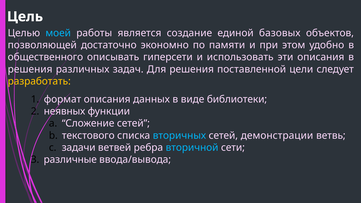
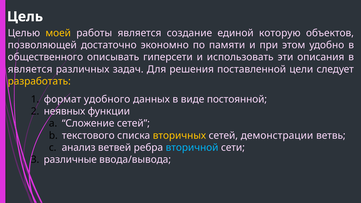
моей colour: light blue -> yellow (58, 33)
базовых: базовых -> которую (280, 33)
решения: решения -> является (30, 69)
формат описания: описания -> удобного (107, 99)
библиотеки: библиотеки -> постоянной (237, 99)
вторичных colour: light blue -> yellow (179, 136)
задачи: задачи -> анализ (79, 148)
